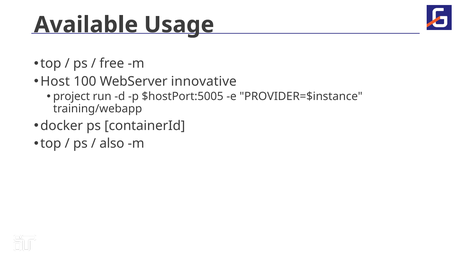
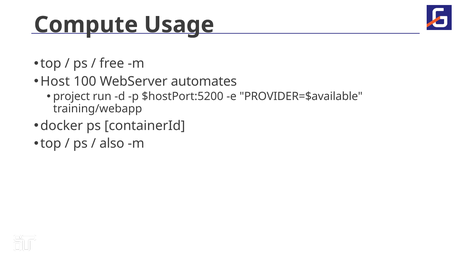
Available: Available -> Compute (86, 25)
innovative: innovative -> automates (204, 82)
$hostPort:5005: $hostPort:5005 -> $hostPort:5200 (183, 97)
PROVIDER=$instance: PROVIDER=$instance -> PROVIDER=$available (301, 97)
